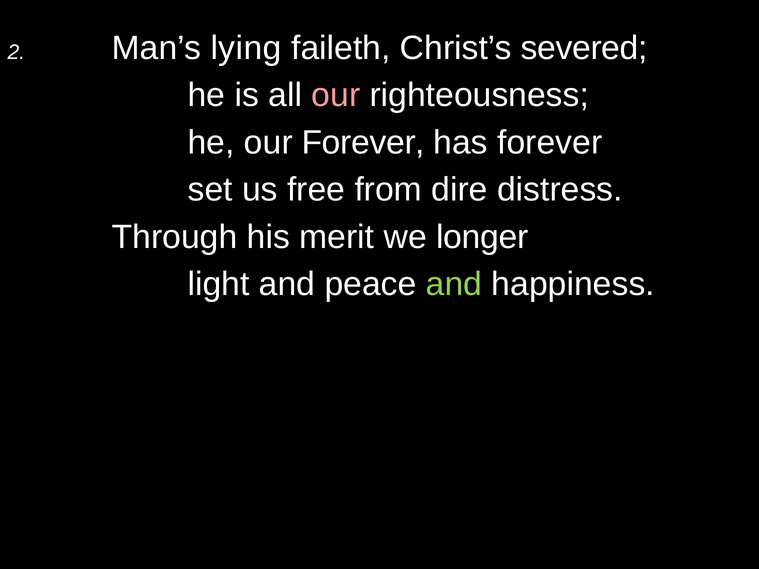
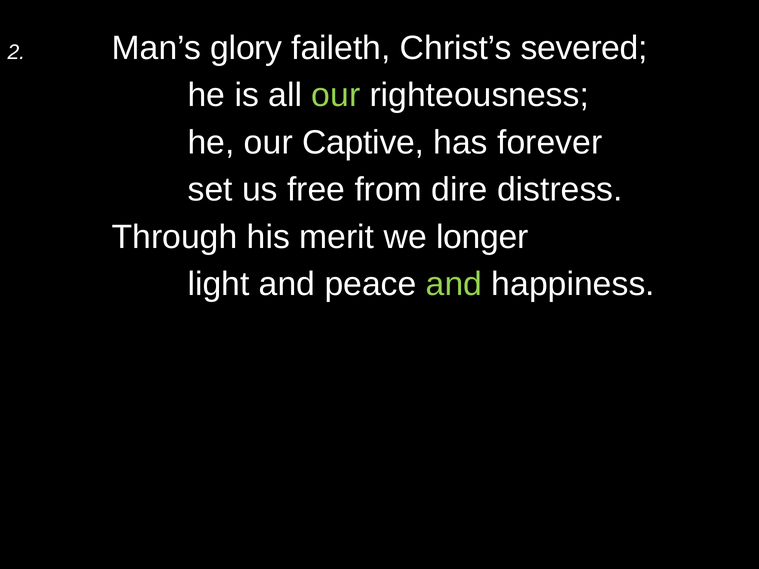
lying: lying -> glory (246, 48)
our colour: pink -> light green (336, 95)
our Forever: Forever -> Captive (363, 142)
